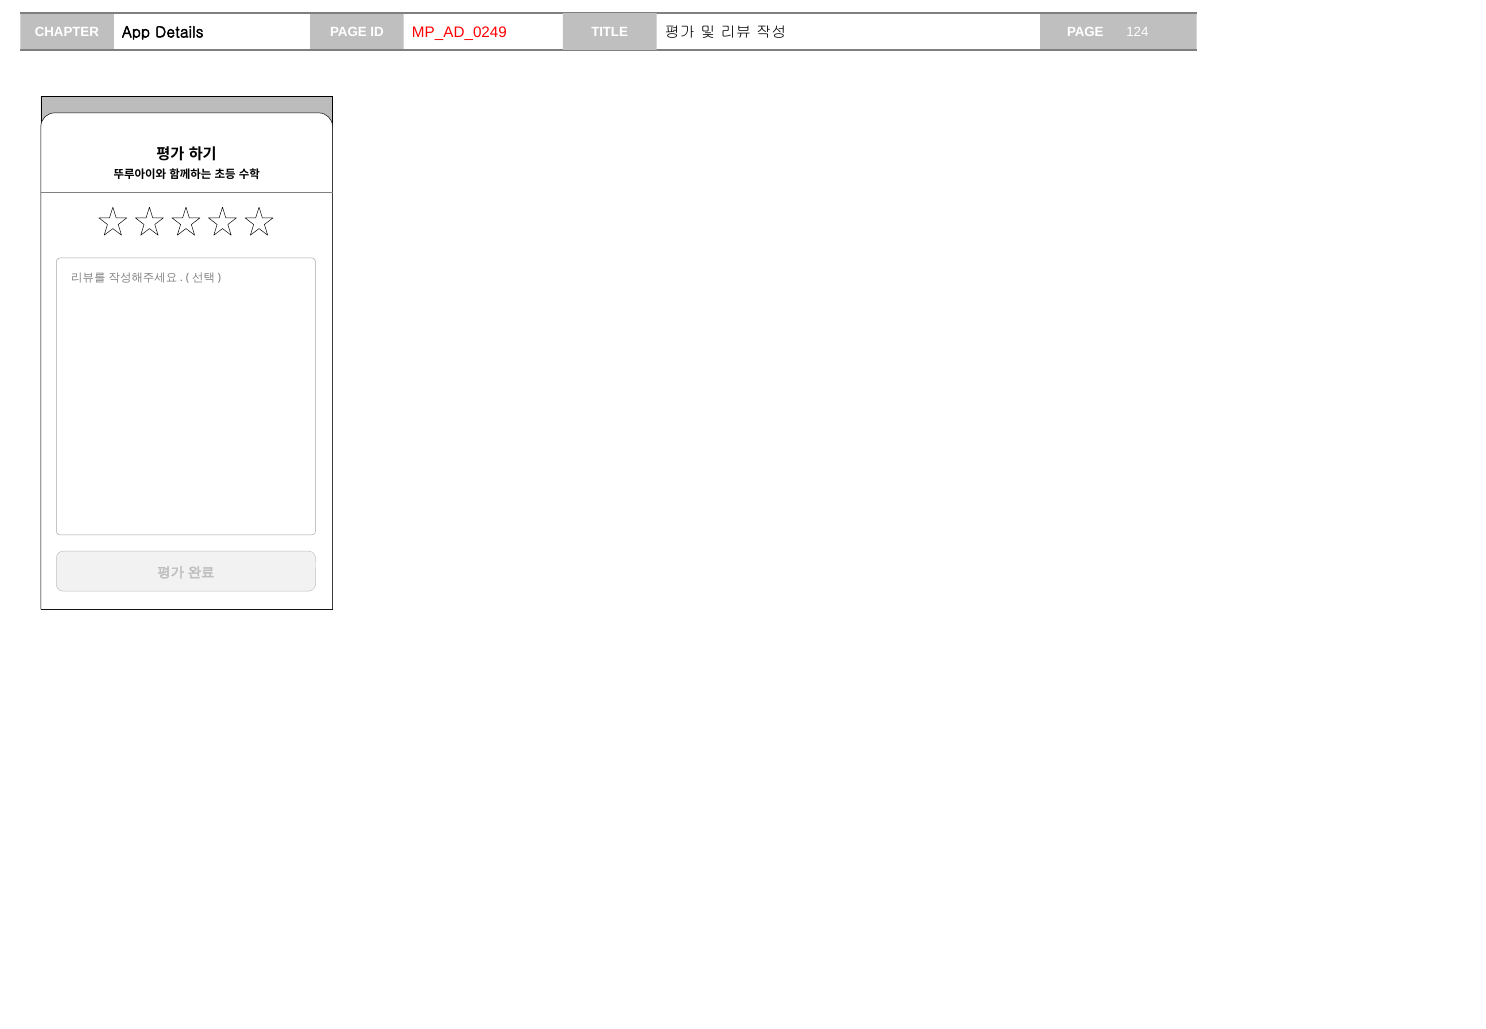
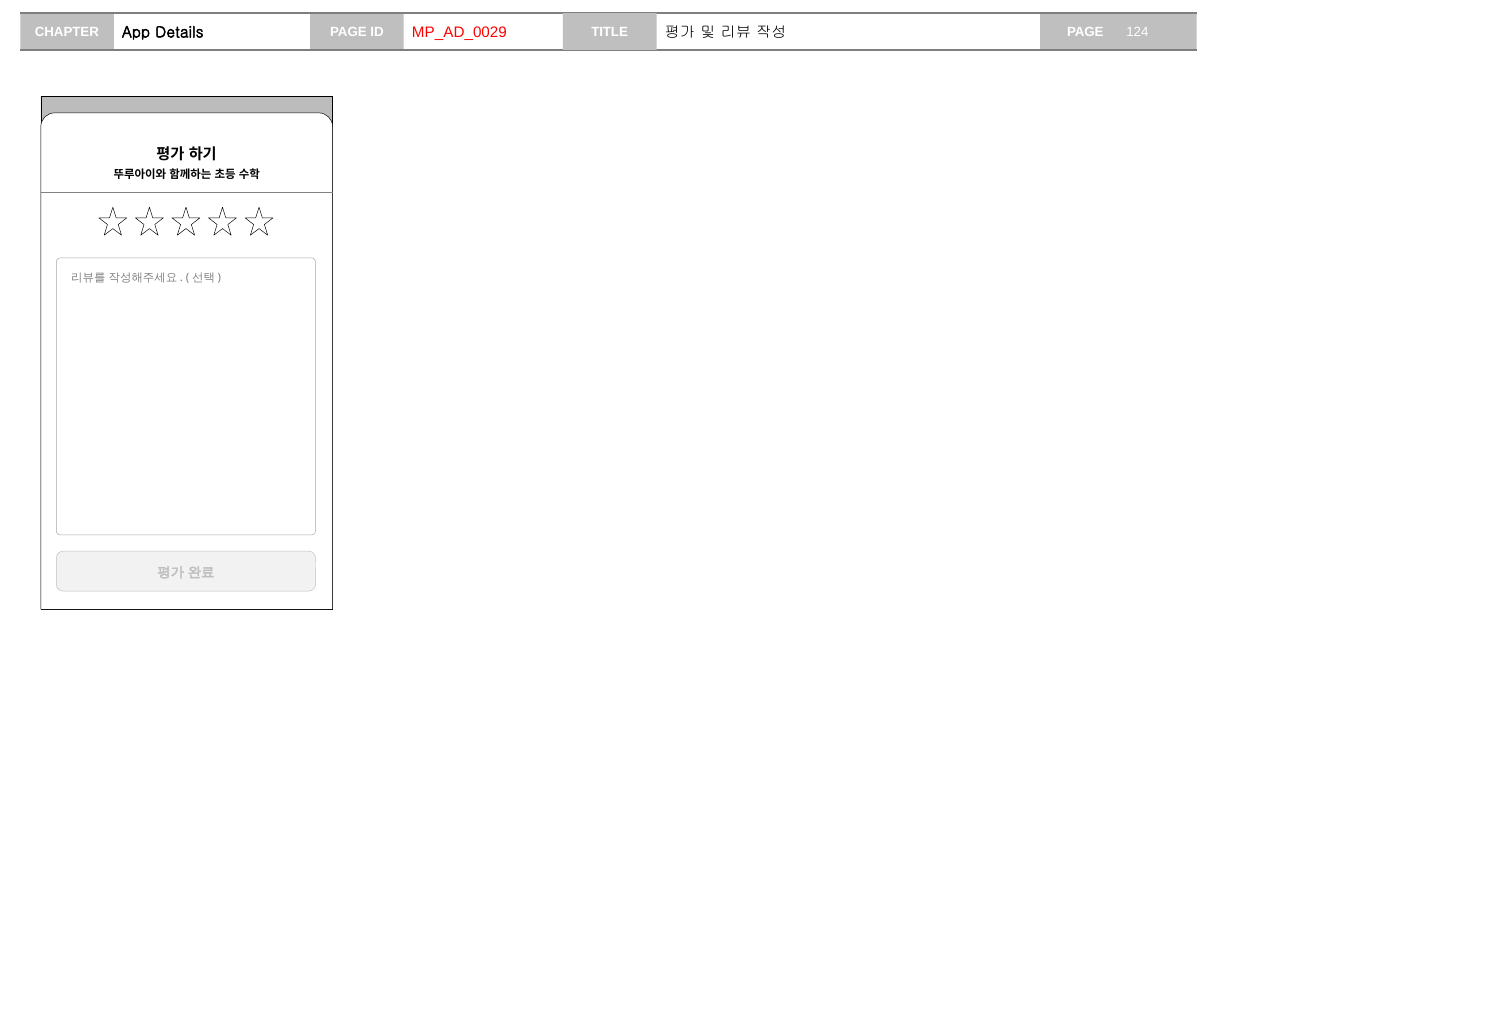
MP_AD_0249: MP_AD_0249 -> MP_AD_0029 (459, 33)
